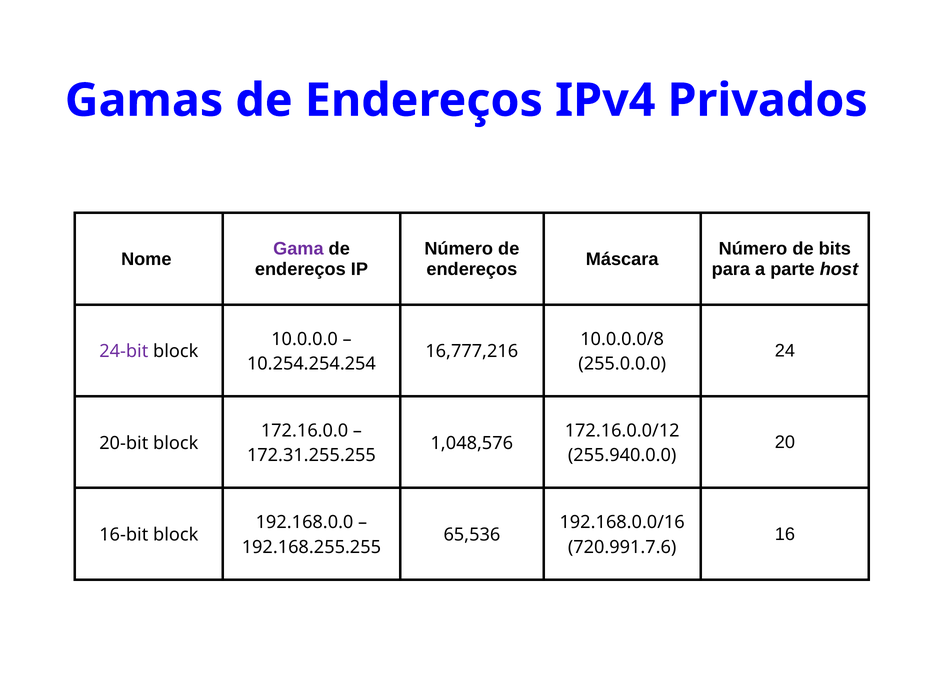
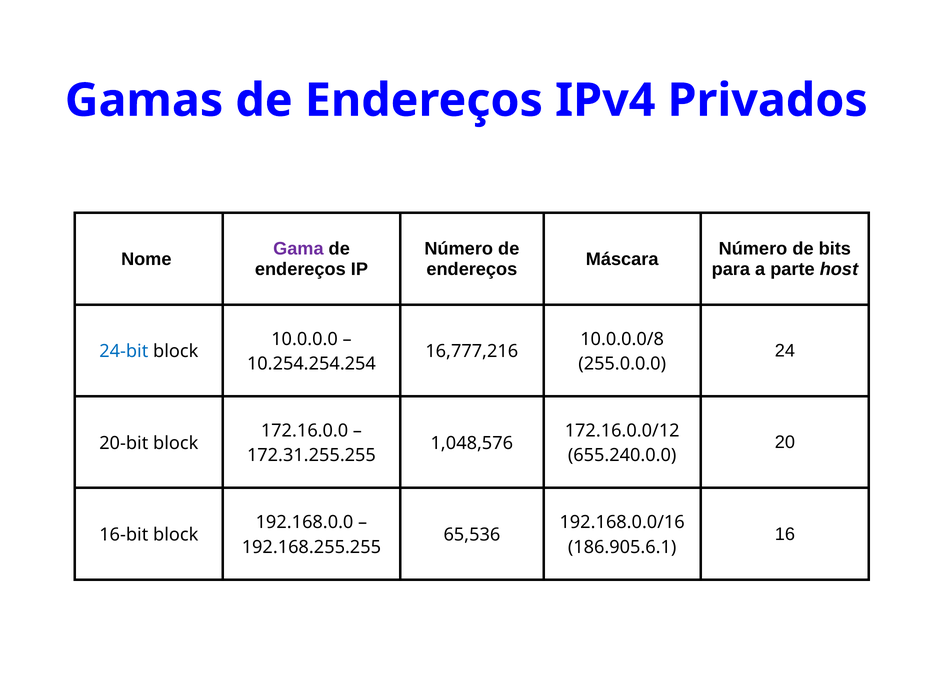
24-bit colour: purple -> blue (124, 351)
255.940.0.0: 255.940.0.0 -> 655.240.0.0 (622, 455)
720.991.7.6: 720.991.7.6 -> 186.905.6.1 (622, 547)
